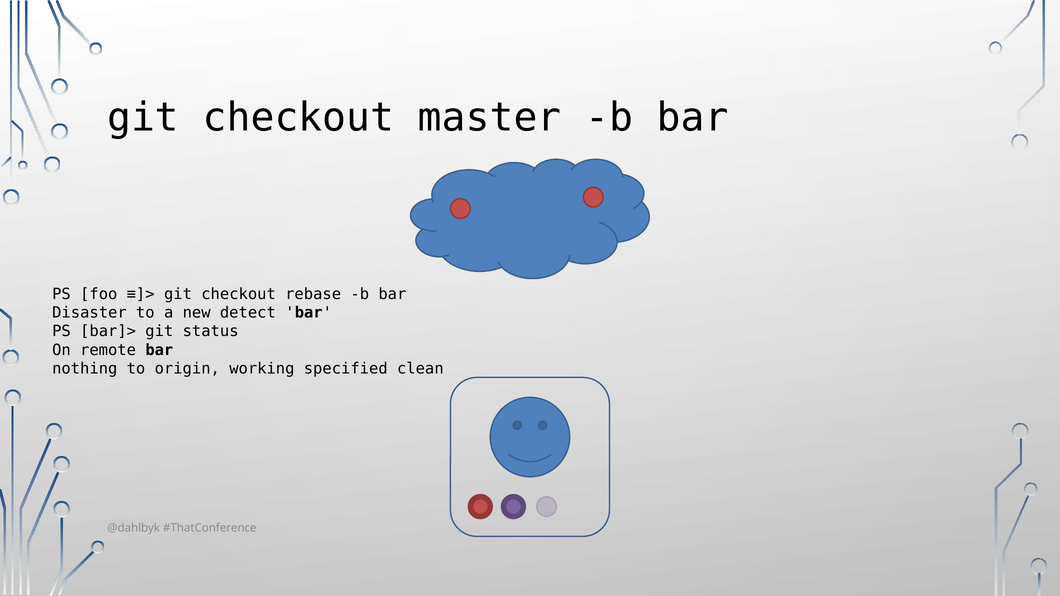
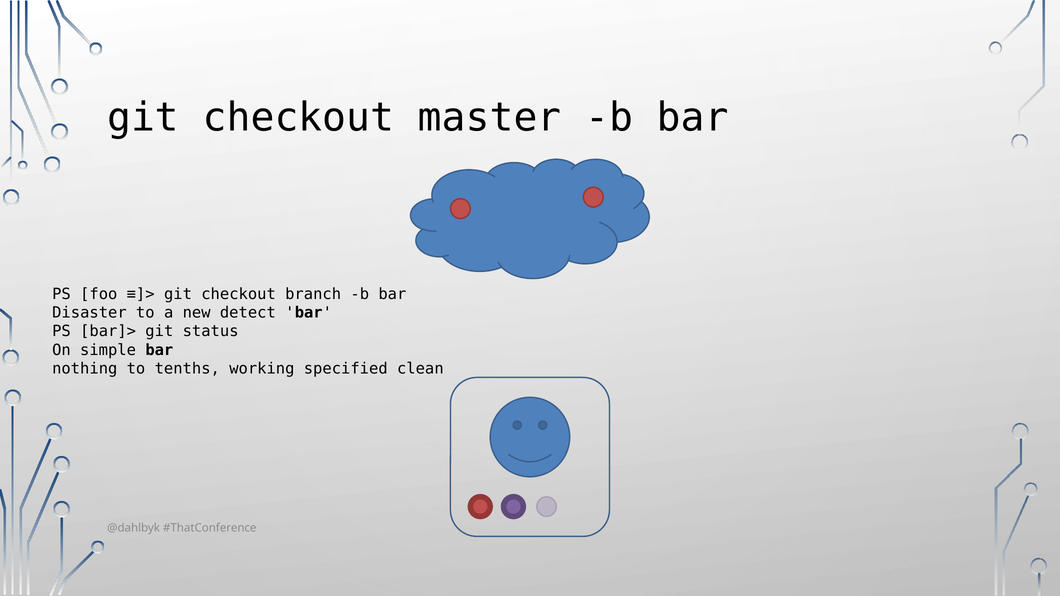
rebase: rebase -> branch (313, 294)
remote: remote -> simple (108, 350)
origin: origin -> tenths (187, 369)
